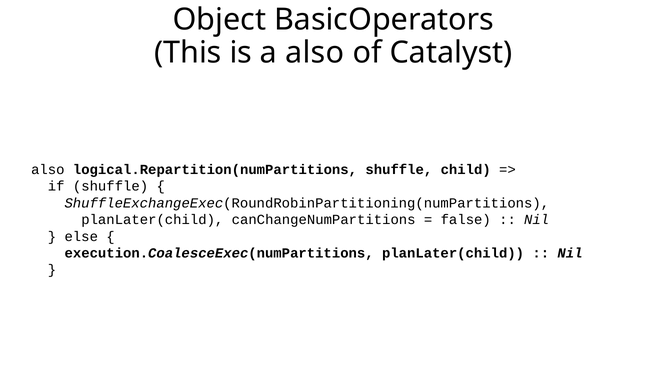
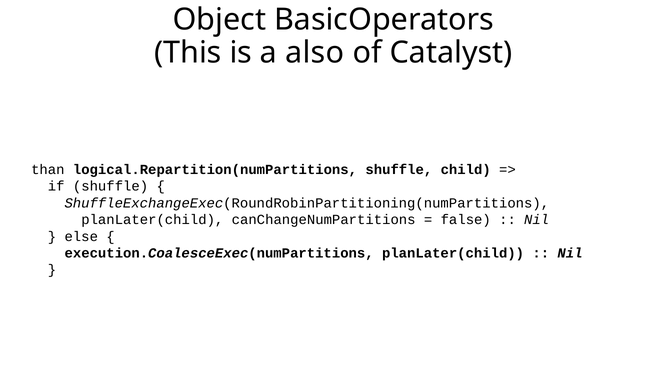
also: also -> than (48, 170)
